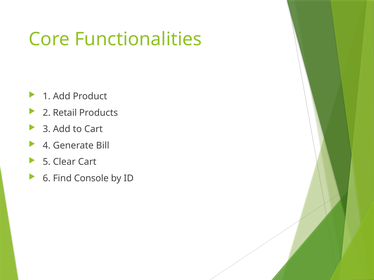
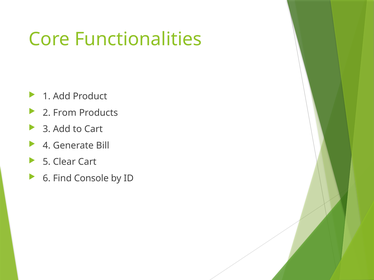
Retail: Retail -> From (65, 113)
